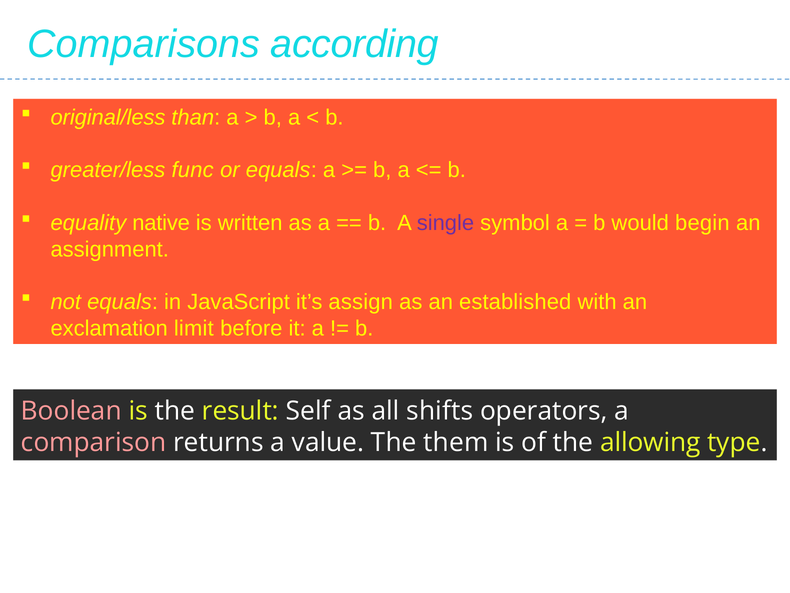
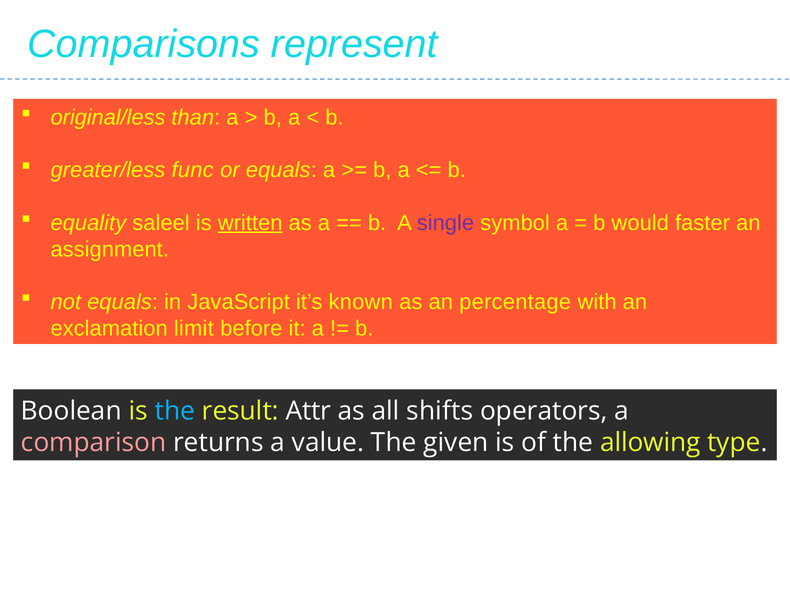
according: according -> represent (354, 44)
native: native -> saleel (161, 223)
written underline: none -> present (250, 223)
begin: begin -> faster (702, 223)
assign: assign -> known (361, 302)
established: established -> percentage (515, 302)
Boolean colour: pink -> white (71, 411)
the colour: white -> light blue (175, 411)
Self: Self -> Attr (308, 411)
them: them -> given (456, 442)
